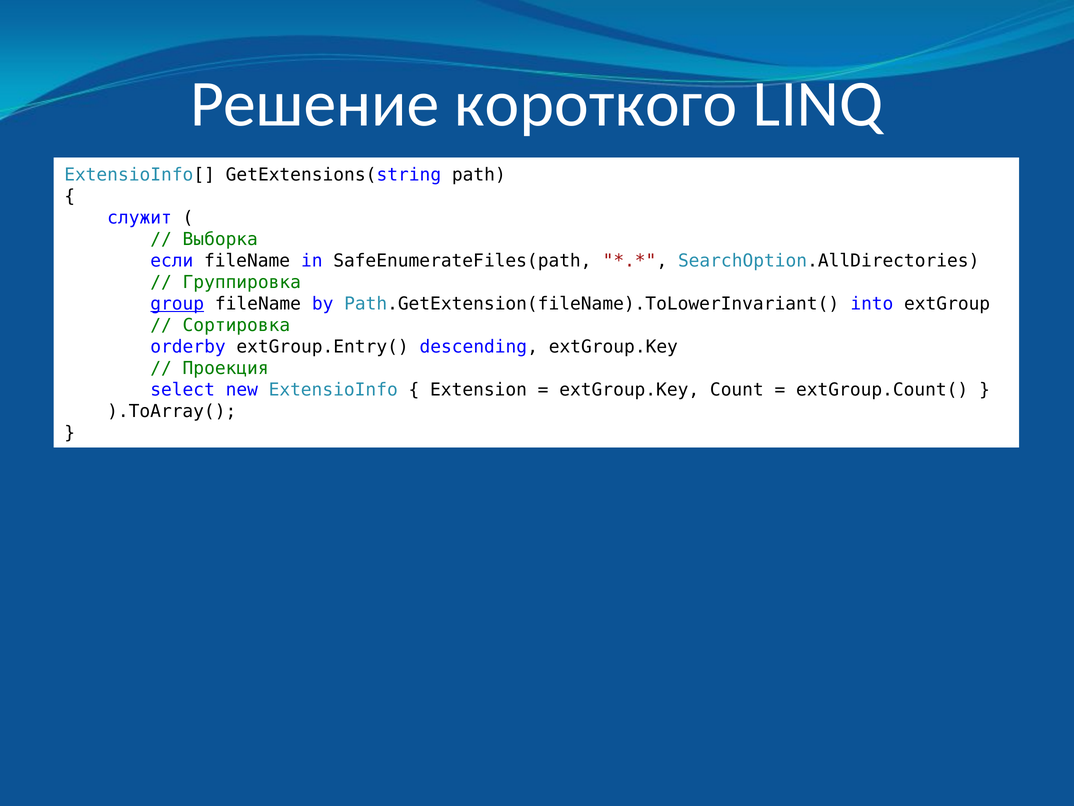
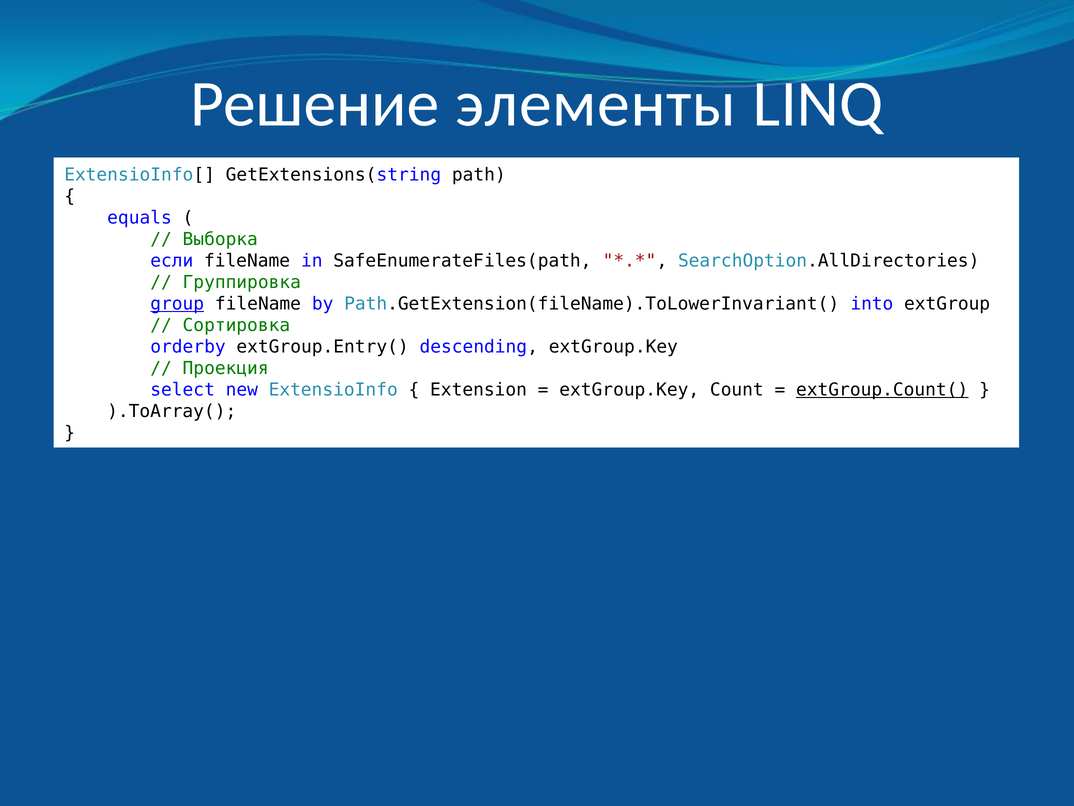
короткого: короткого -> элементы (596, 104)
служит: служит -> equals (140, 218)
extGroup.Count( underline: none -> present (882, 389)
